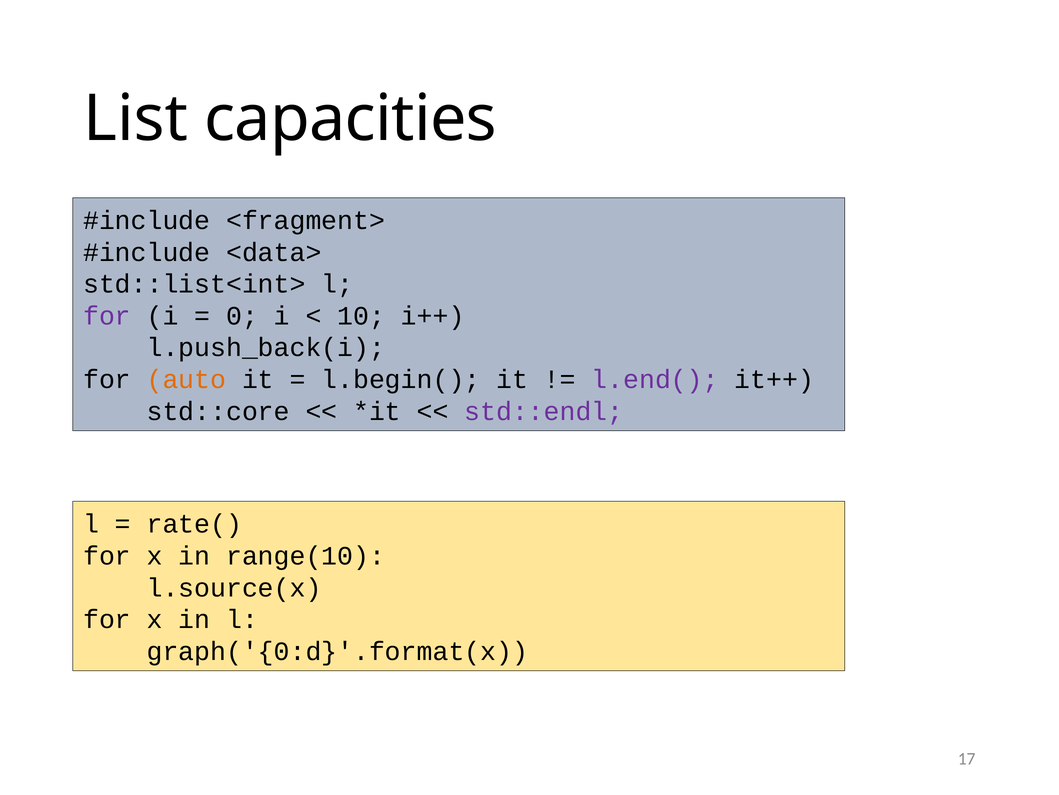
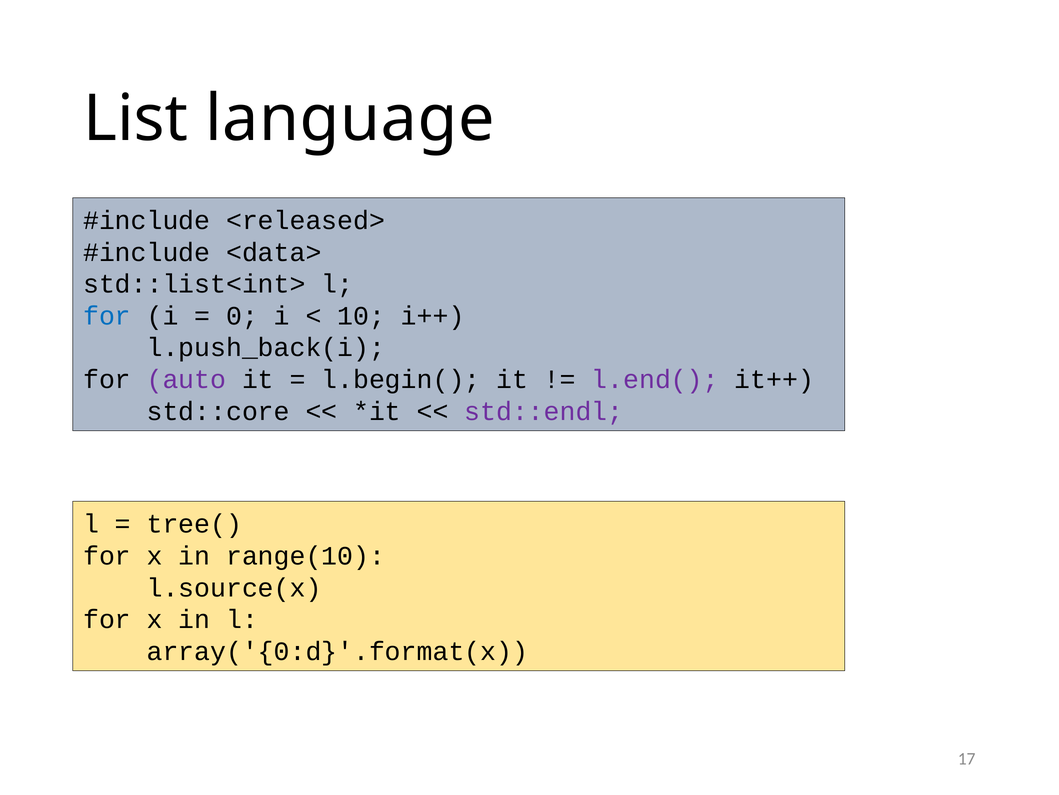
capacities: capacities -> language (350, 119)
<fragment>: <fragment> -> <released> (306, 220)
for colour: purple -> blue (107, 316)
auto colour: orange -> purple (186, 379)
rate(: rate( -> tree( (194, 524)
graph('{0:d}'.format(x: graph('{0:d}'.format(x -> array('{0:d}'.format(x (337, 651)
